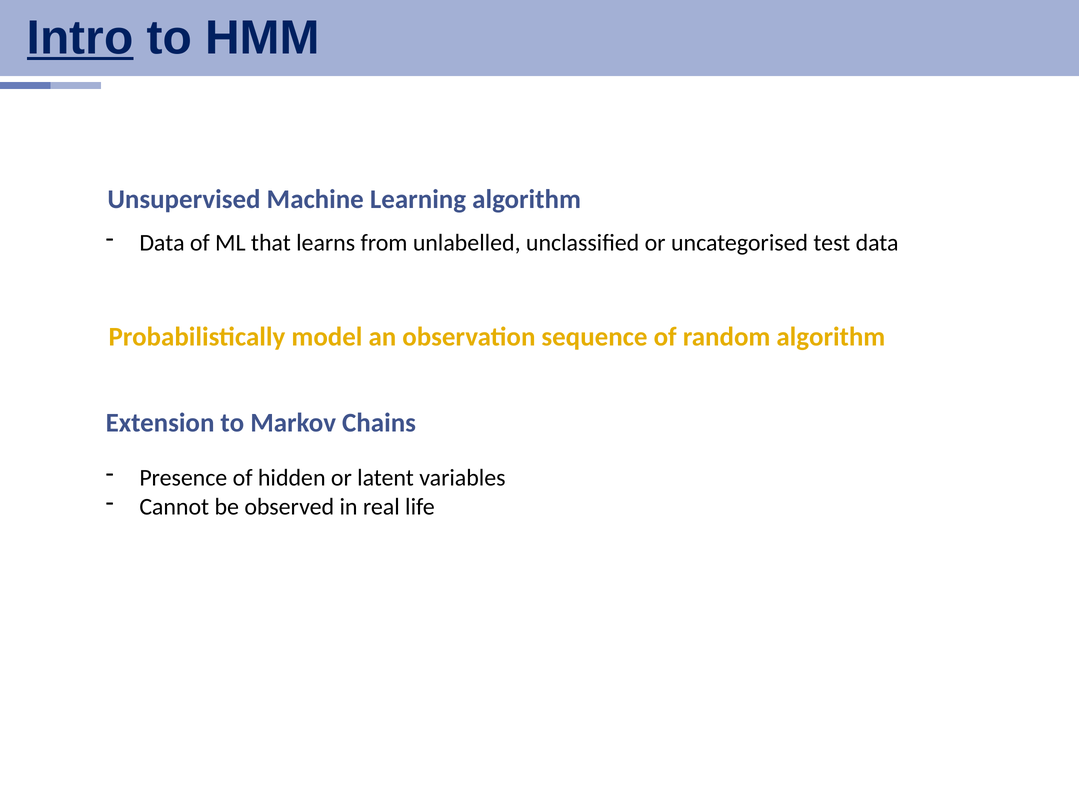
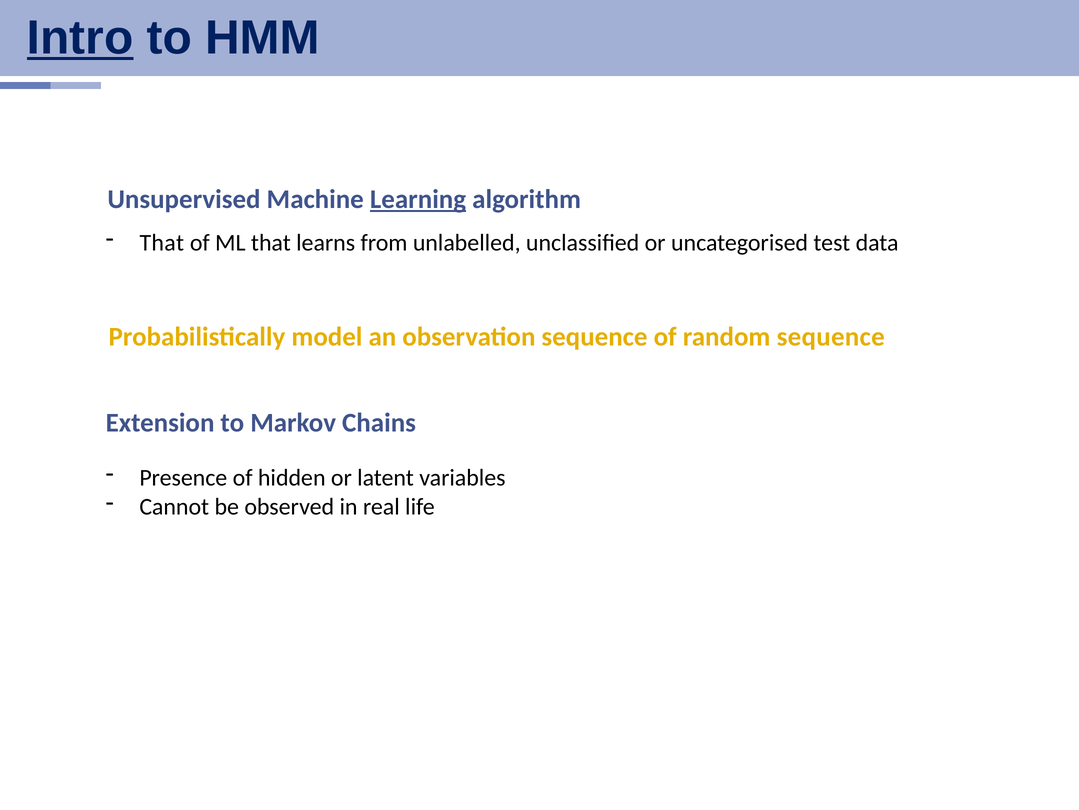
Learning underline: none -> present (418, 199)
Data: Data -> That (162, 242)
random algorithm: algorithm -> sequence (831, 336)
